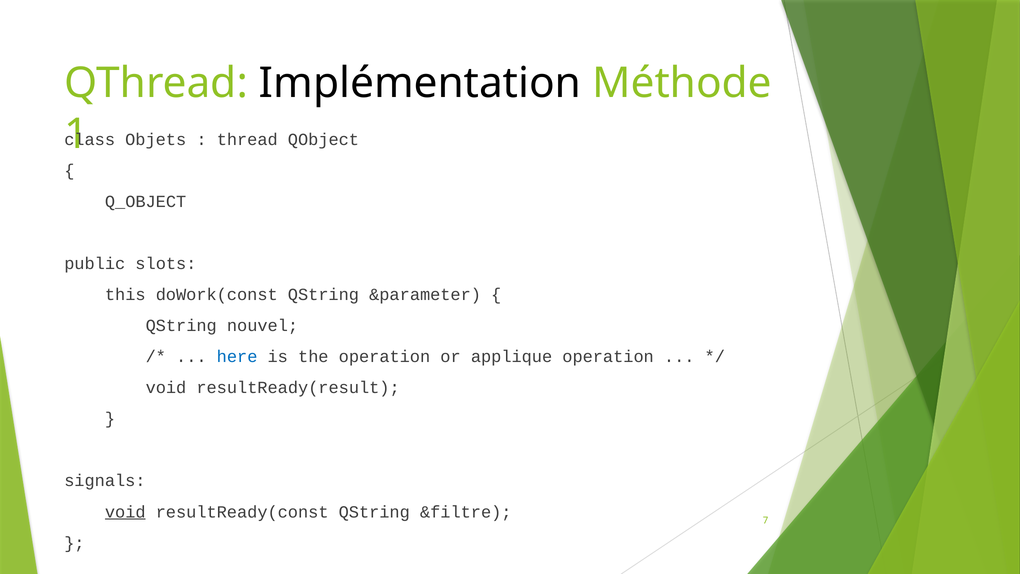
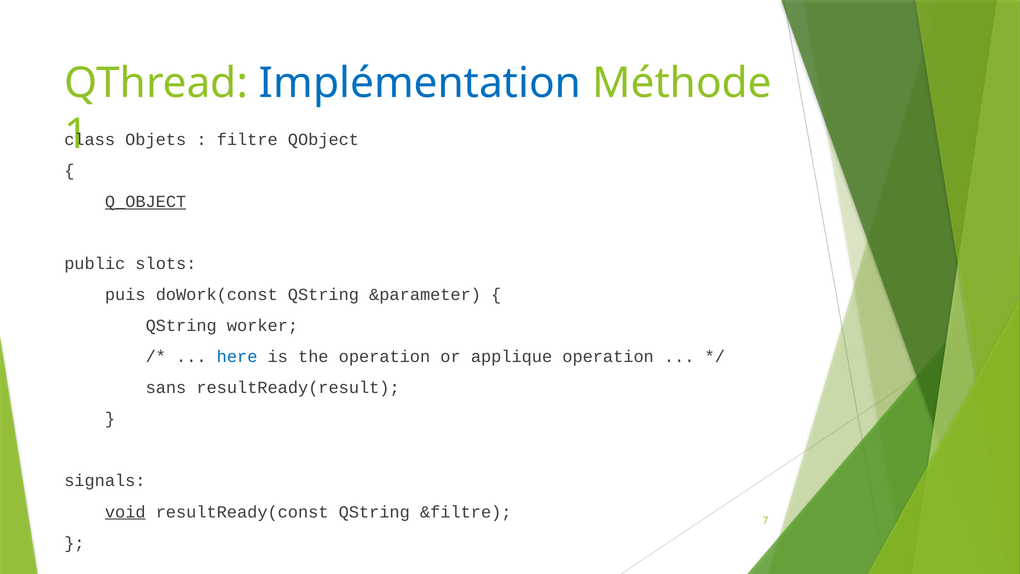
Implémentation colour: black -> blue (420, 83)
thread: thread -> filtre (247, 139)
Q_OBJECT underline: none -> present (146, 201)
this: this -> puis (125, 295)
nouvel: nouvel -> worker (263, 326)
void: void -> sans (166, 388)
